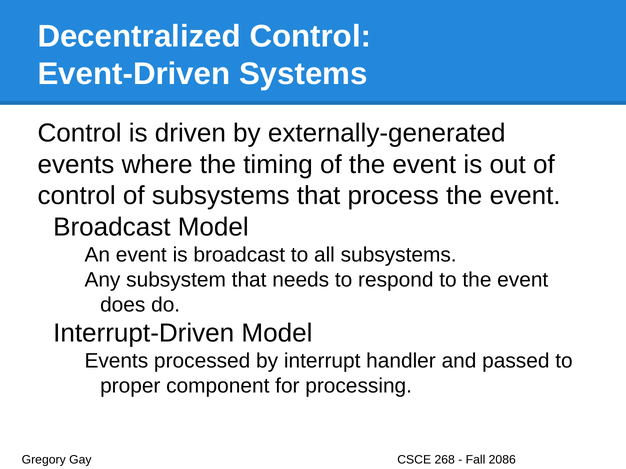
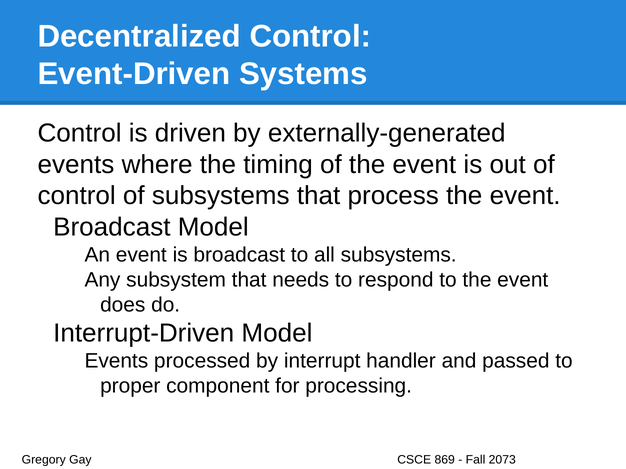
268: 268 -> 869 (445, 460)
2086: 2086 -> 2073 (502, 460)
